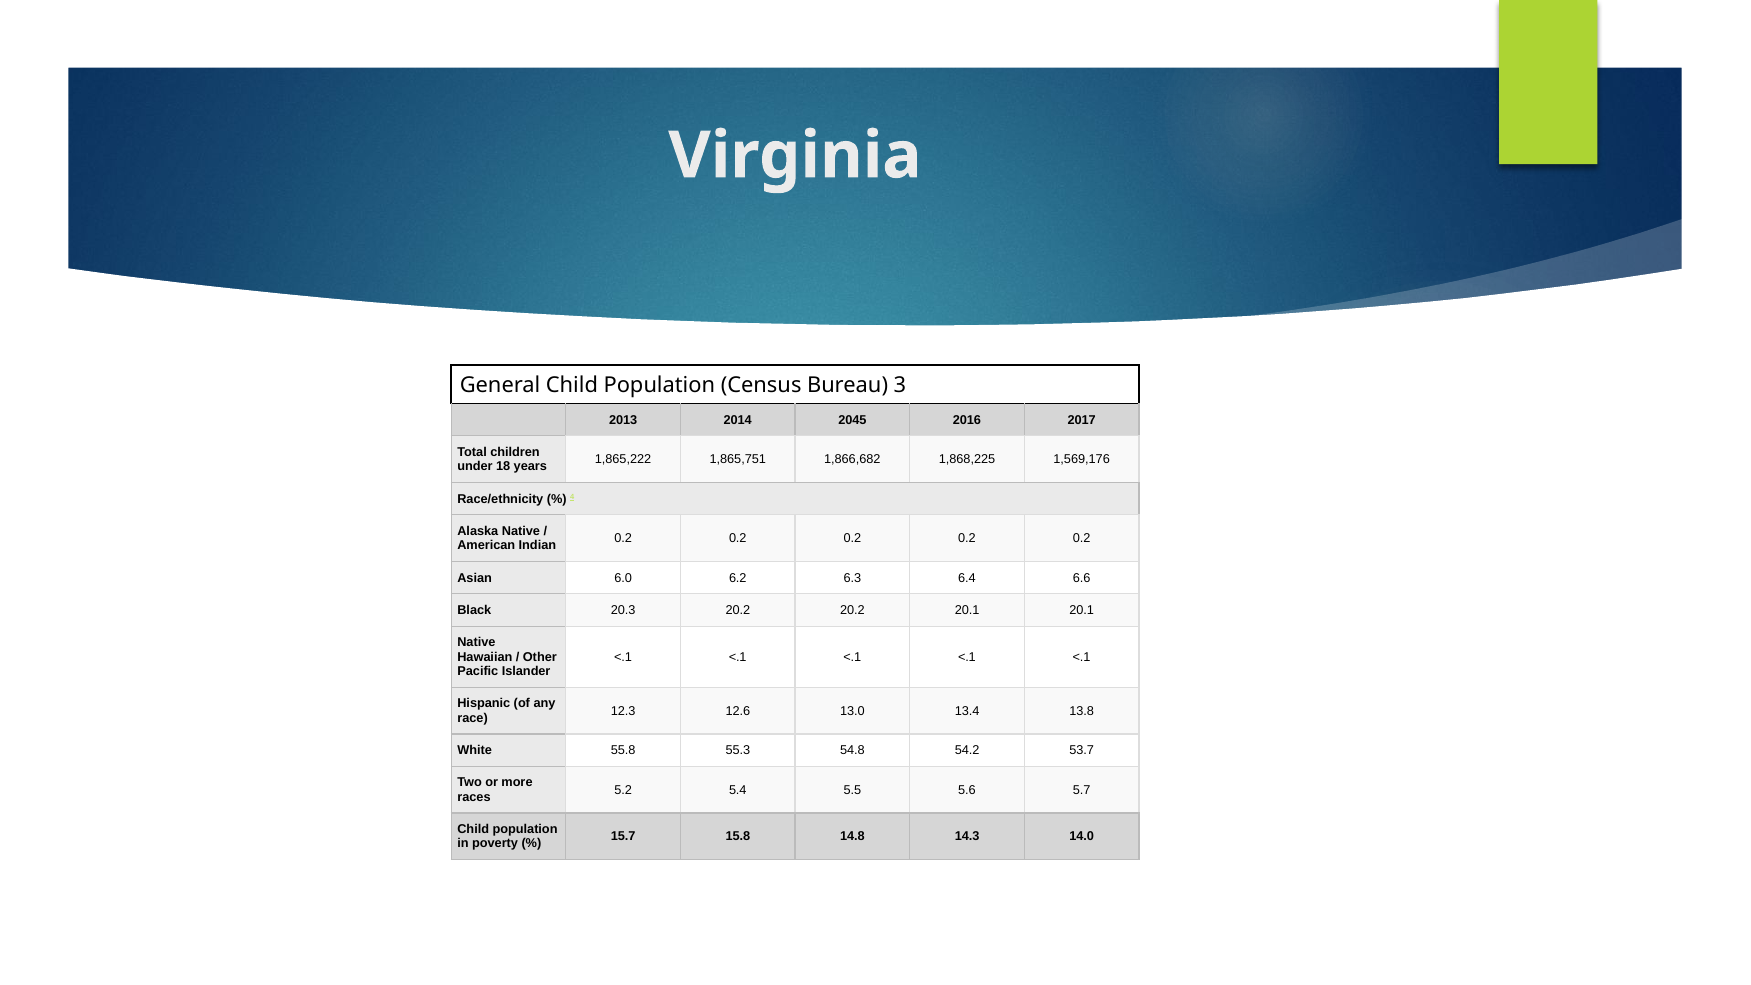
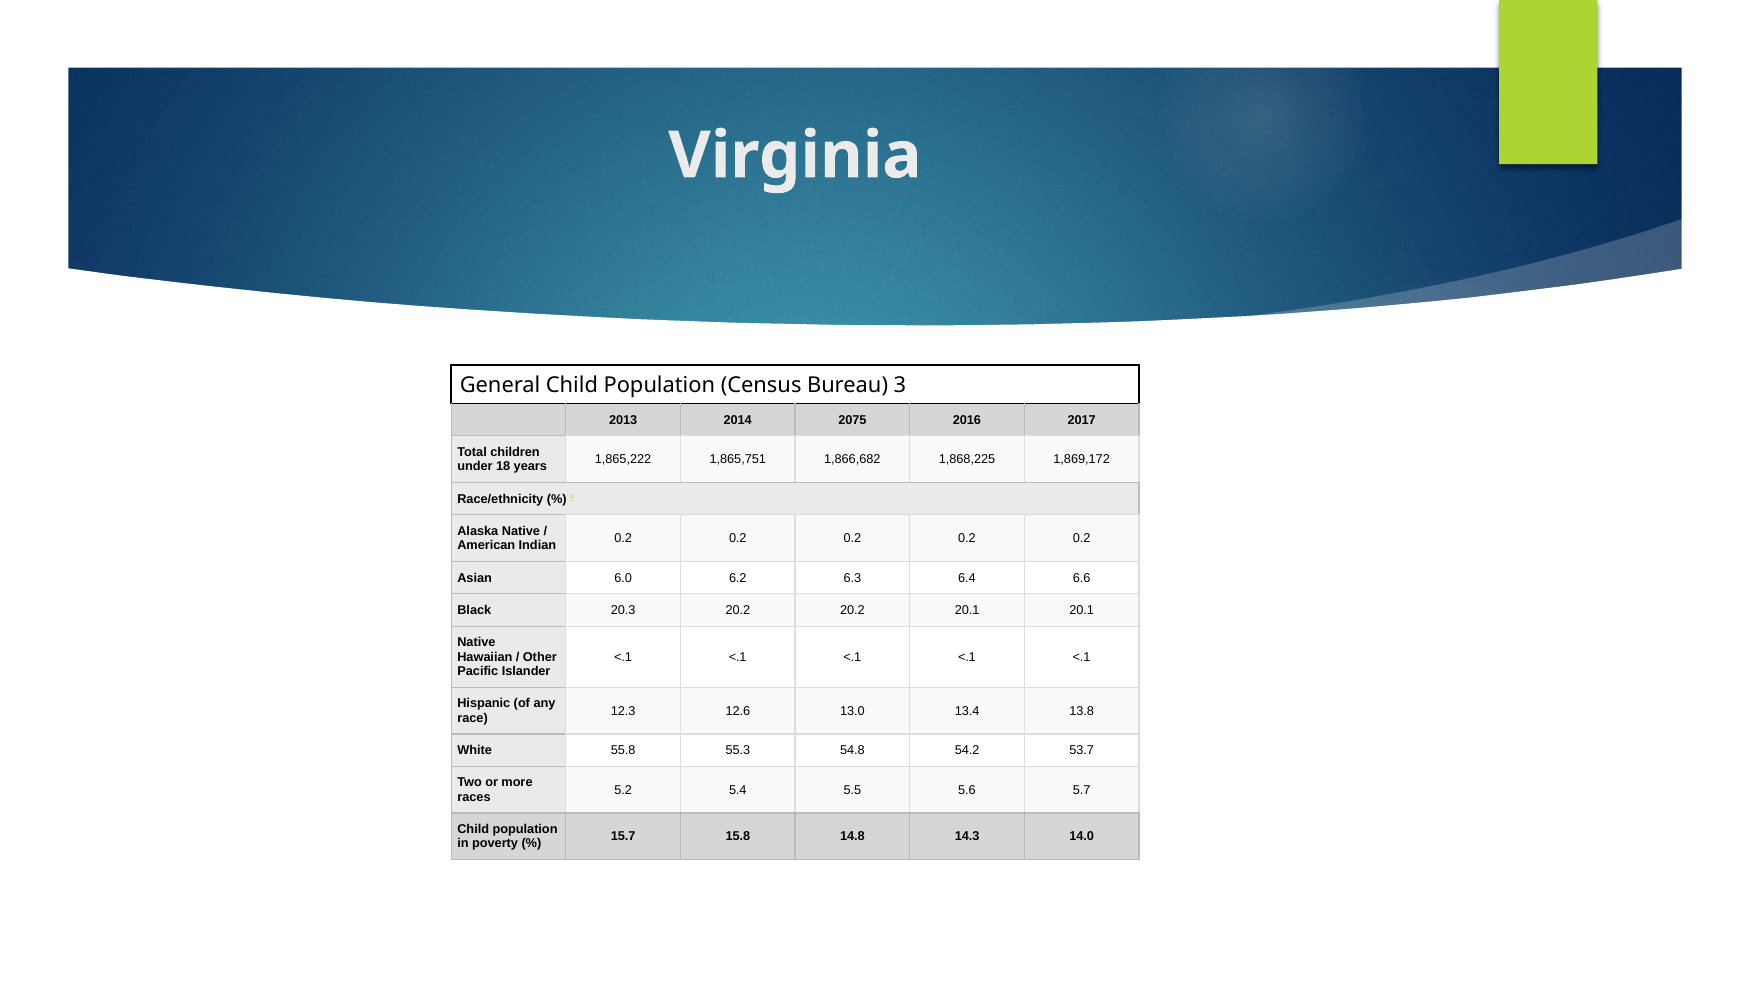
2045: 2045 -> 2075 (852, 420)
1,569,176: 1,569,176 -> 1,869,172 (1082, 459)
